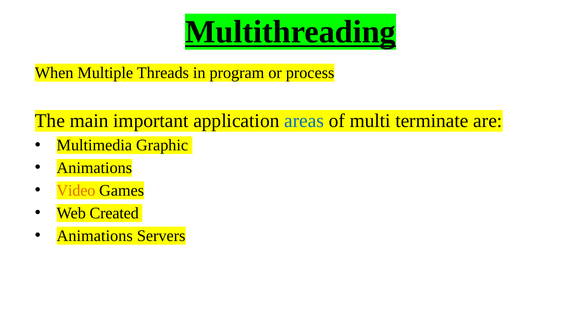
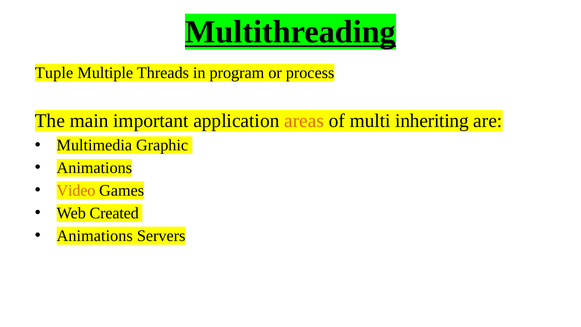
When: When -> Tuple (54, 73)
areas colour: blue -> orange (304, 121)
terminate: terminate -> inheriting (432, 121)
